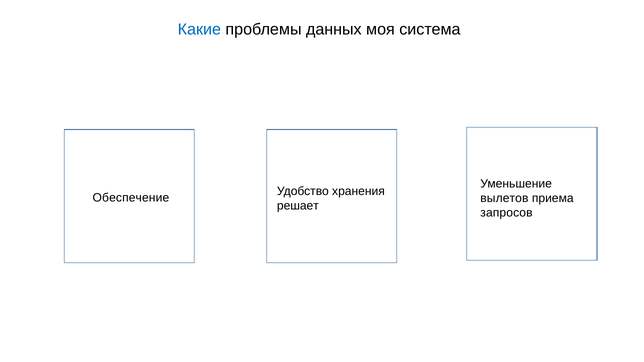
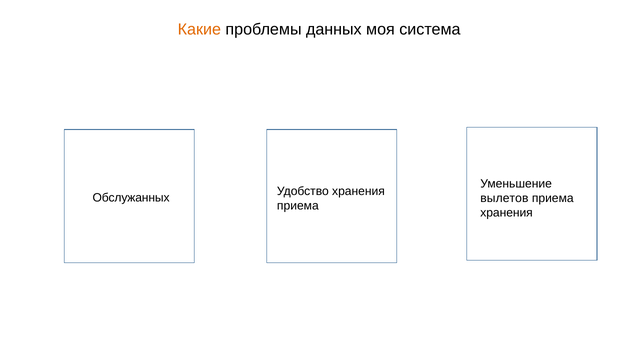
Какие colour: blue -> orange (199, 30)
Обеспечение: Обеспечение -> Обслужанных (131, 198)
решает: решает -> приема (298, 206)
запросов: запросов -> хранения (507, 213)
